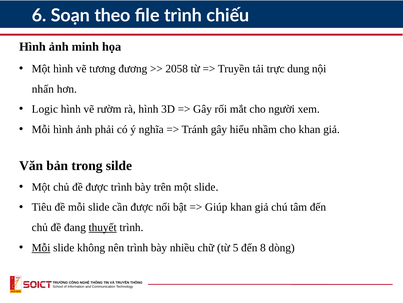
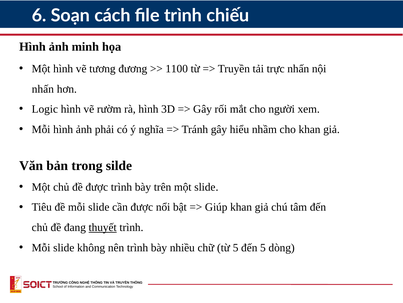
theo: theo -> cách (112, 15)
2058: 2058 -> 1100 (177, 69)
trực dung: dung -> nhấn (298, 69)
Mỗi underline: present -> none (41, 247)
đến 8: 8 -> 5 (263, 247)
